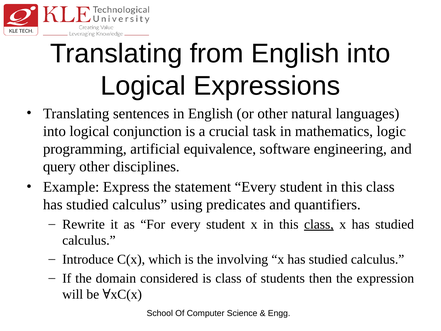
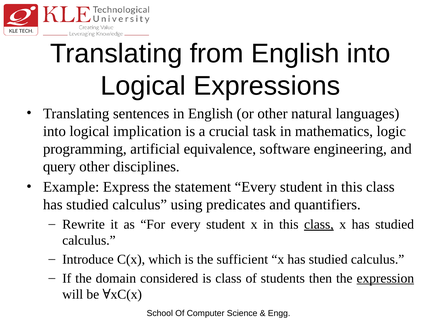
conjunction: conjunction -> implication (147, 131)
involving: involving -> sufficient (242, 259)
expression underline: none -> present (385, 278)
